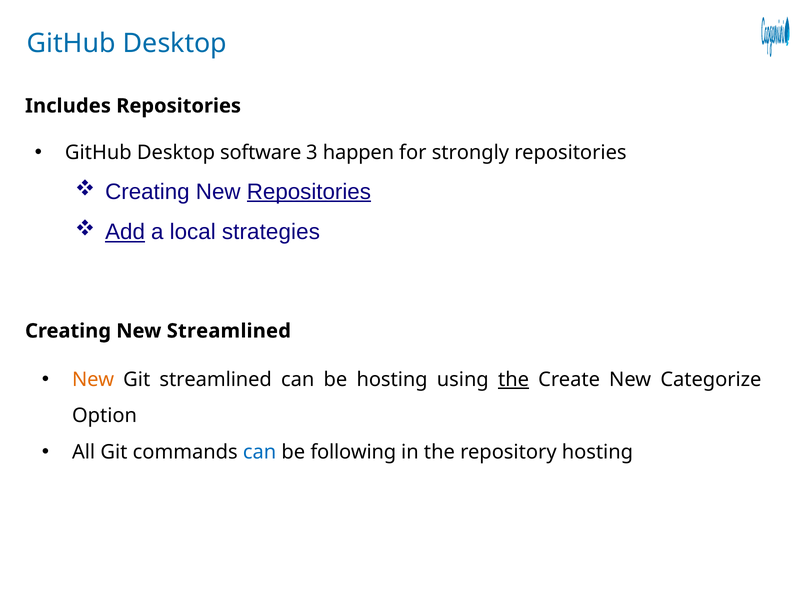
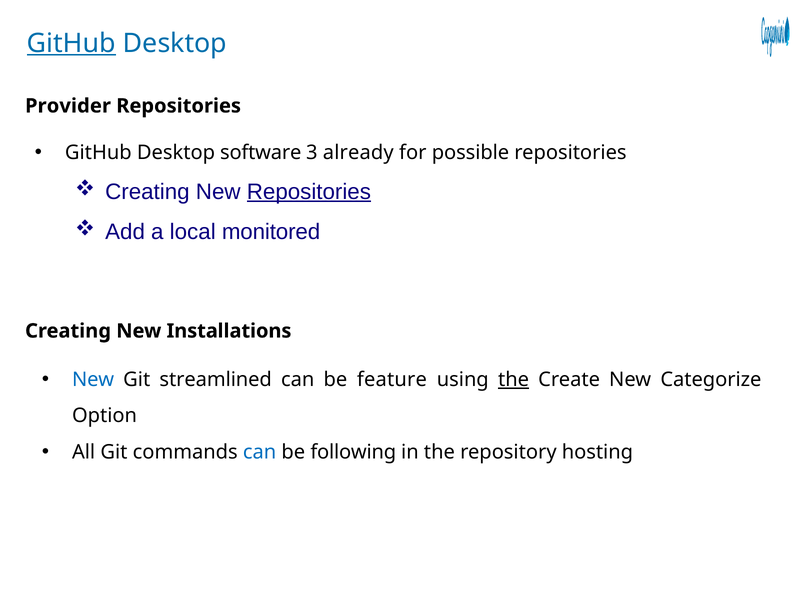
GitHub underline: none -> present (71, 43)
Includes: Includes -> Provider (68, 106)
happen: happen -> already (358, 153)
strongly: strongly -> possible (470, 153)
Add underline: present -> none (125, 232)
strategies: strategies -> monitored (271, 232)
New Streamlined: Streamlined -> Installations (229, 331)
New colour: orange -> blue (93, 380)
be hosting: hosting -> feature (392, 380)
